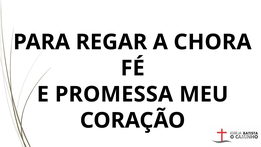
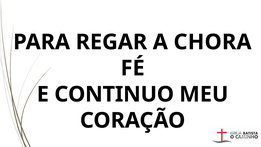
PROMESSA: PROMESSA -> CONTINUO (114, 94)
